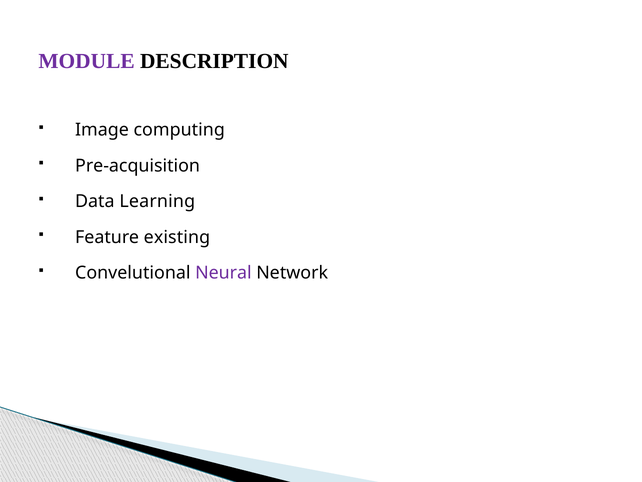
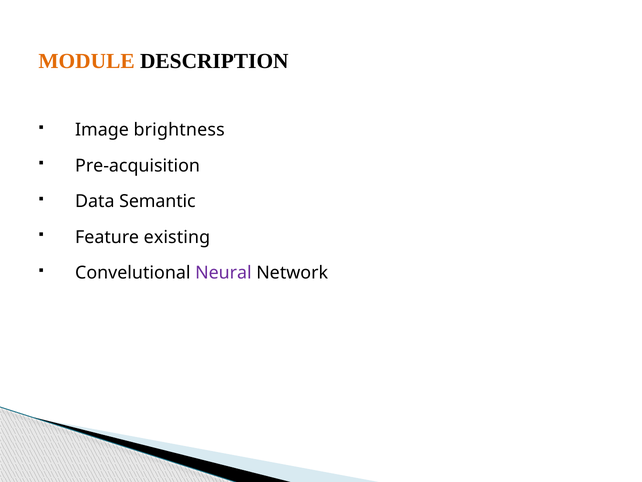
MODULE colour: purple -> orange (87, 61)
computing: computing -> brightness (179, 130)
Learning: Learning -> Semantic (157, 201)
